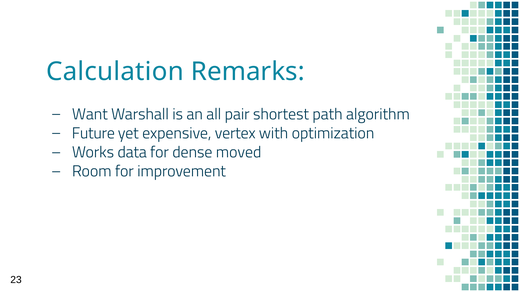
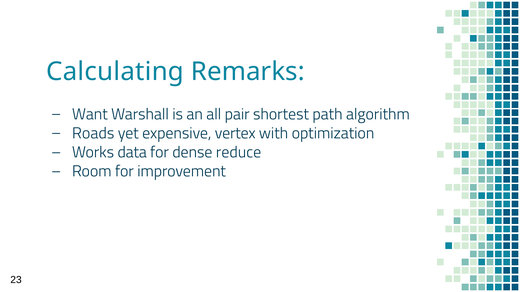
Calculation: Calculation -> Calculating (115, 72)
Future: Future -> Roads (93, 133)
moved: moved -> reduce (239, 153)
